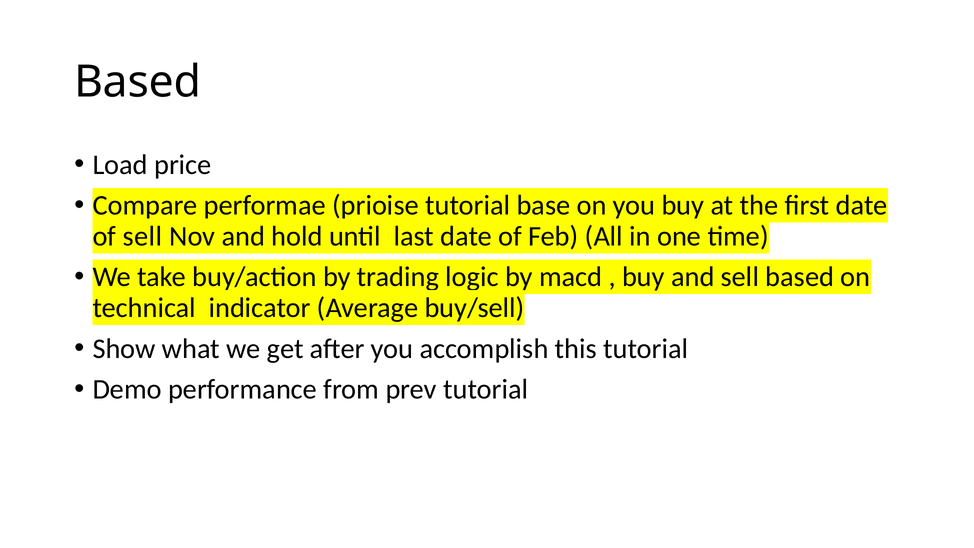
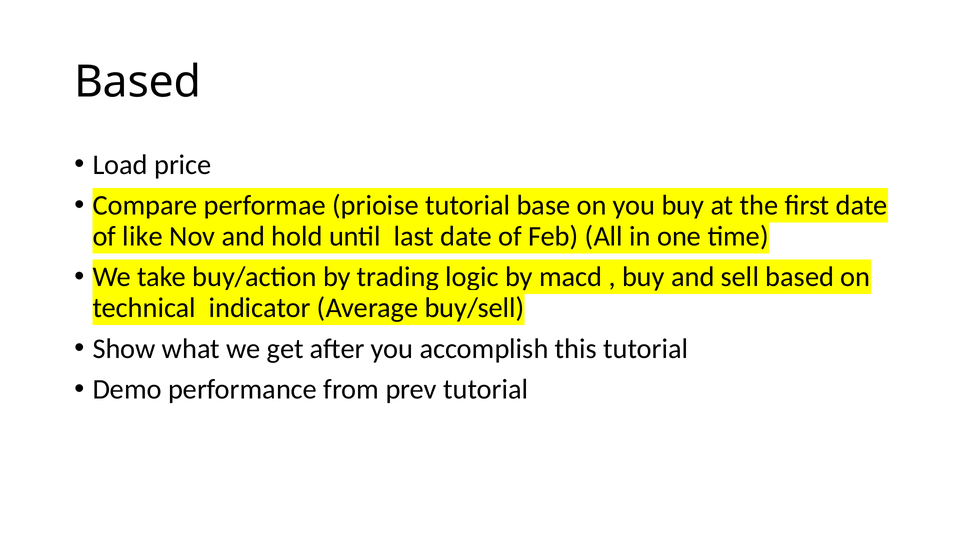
of sell: sell -> like (143, 236)
